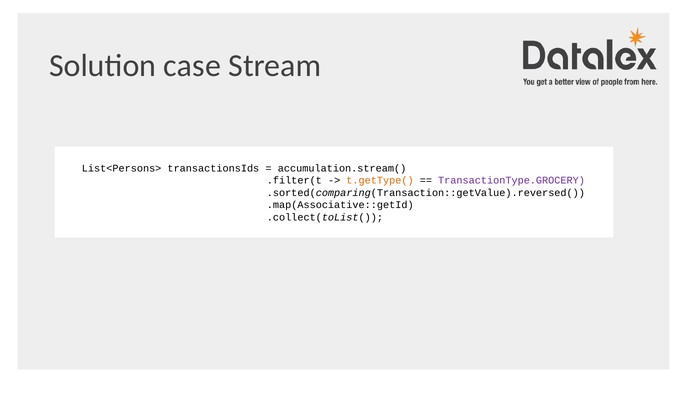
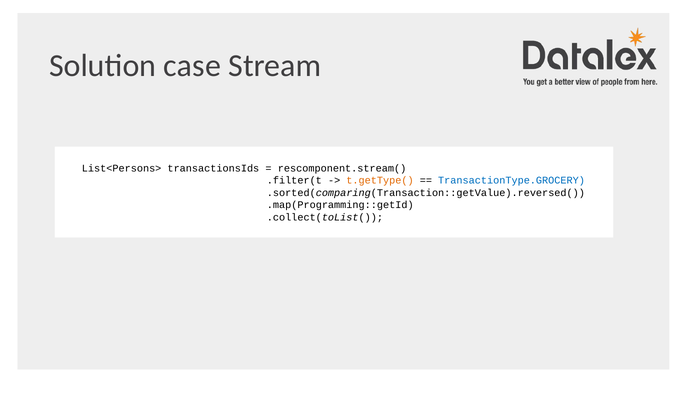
accumulation.stream(: accumulation.stream( -> rescomponent.stream( (342, 168)
TransactionType.GROCERY colour: purple -> blue (512, 180)
.map(Associative::getId: .map(Associative::getId -> .map(Programming::getId (340, 205)
